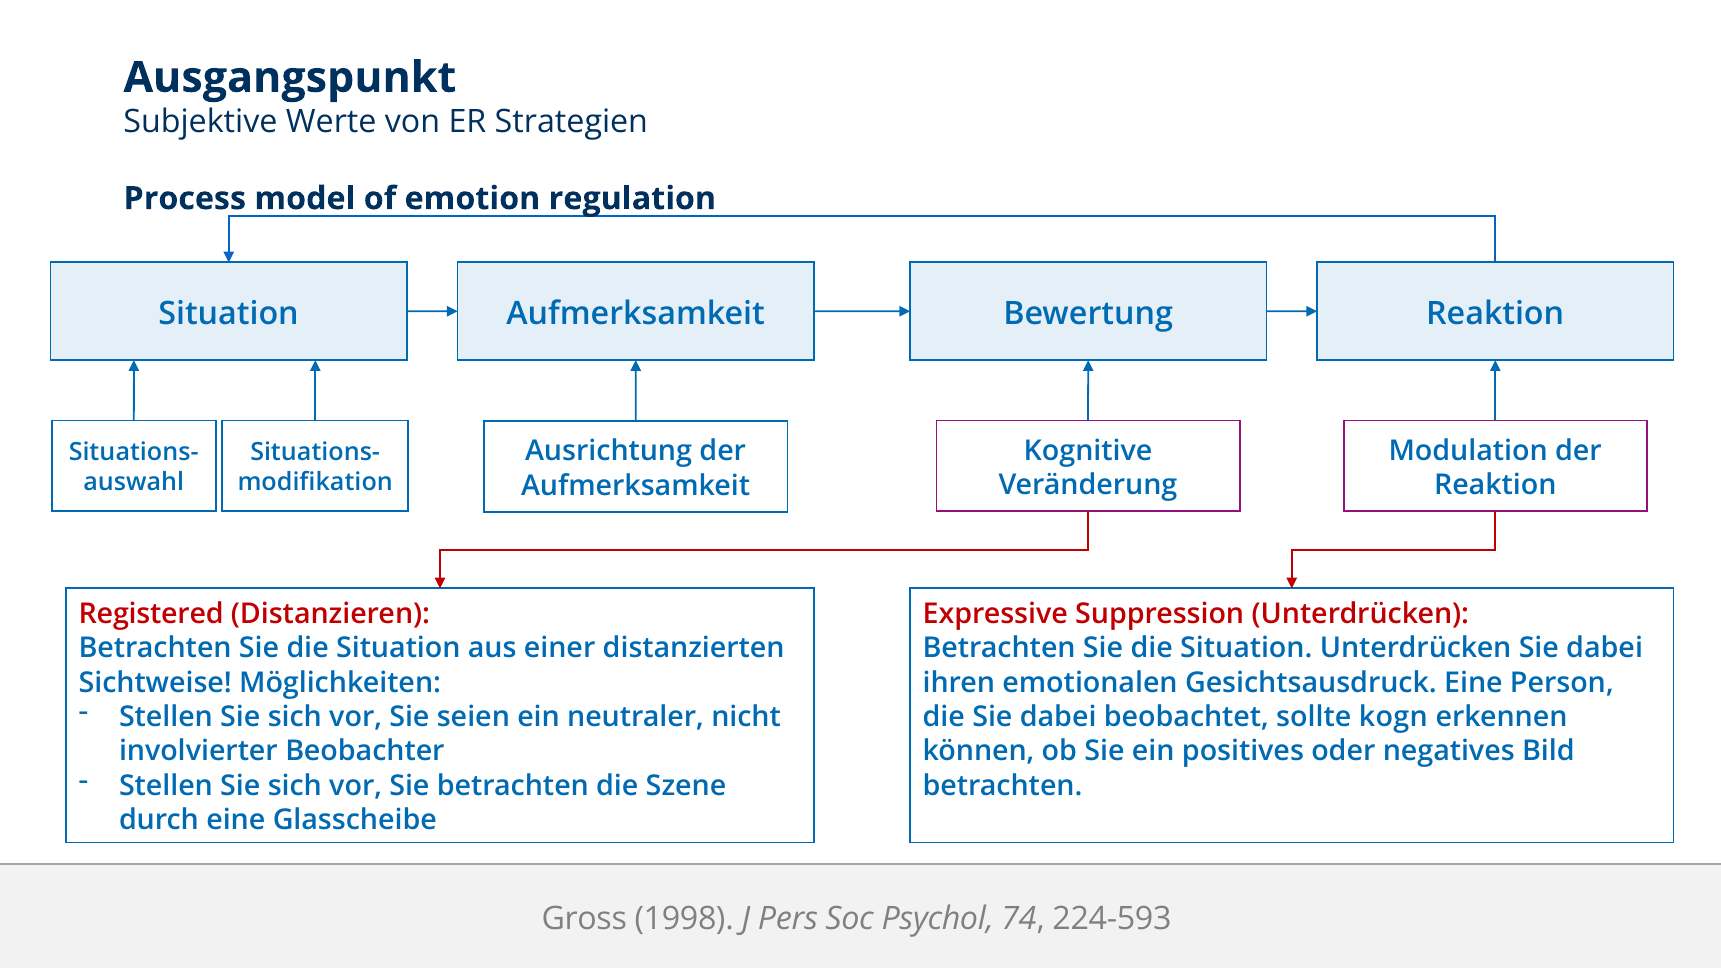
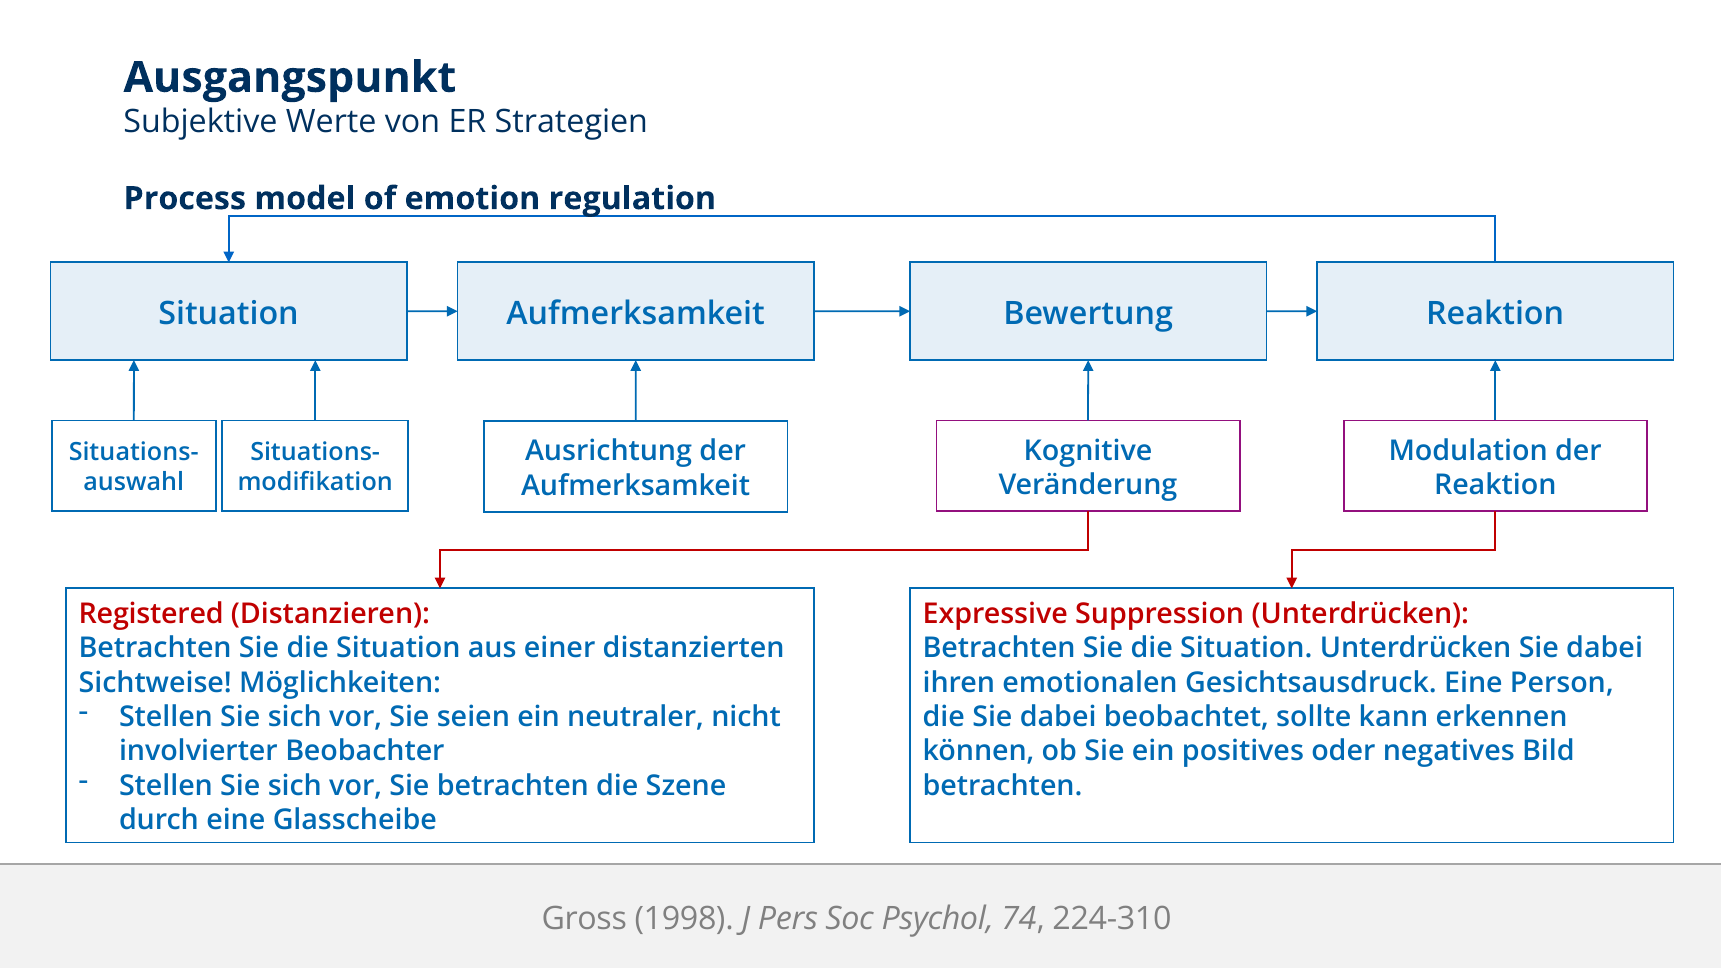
kogn: kogn -> kann (1393, 717)
224-593: 224-593 -> 224-310 (1112, 919)
